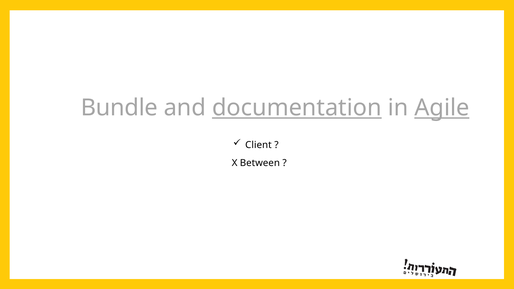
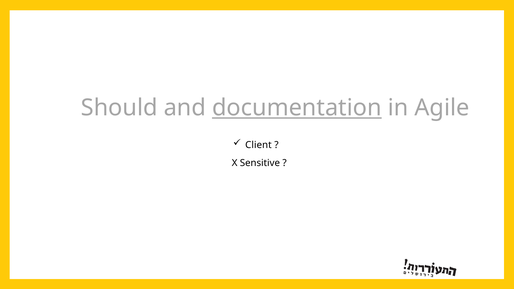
Bundle: Bundle -> Should (119, 108)
Agile underline: present -> none (442, 108)
Between: Between -> Sensitive (260, 163)
